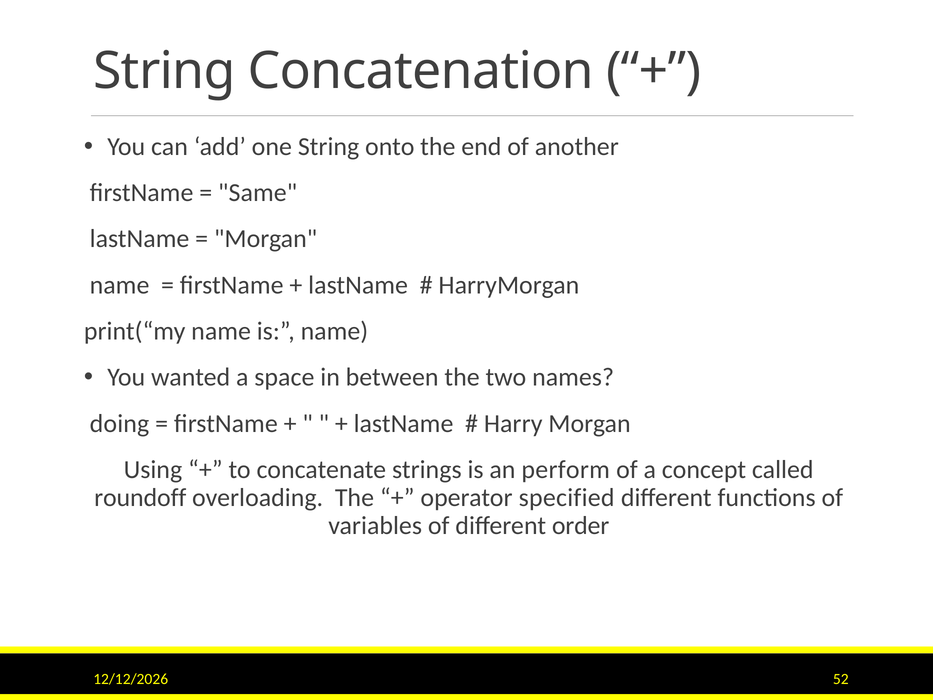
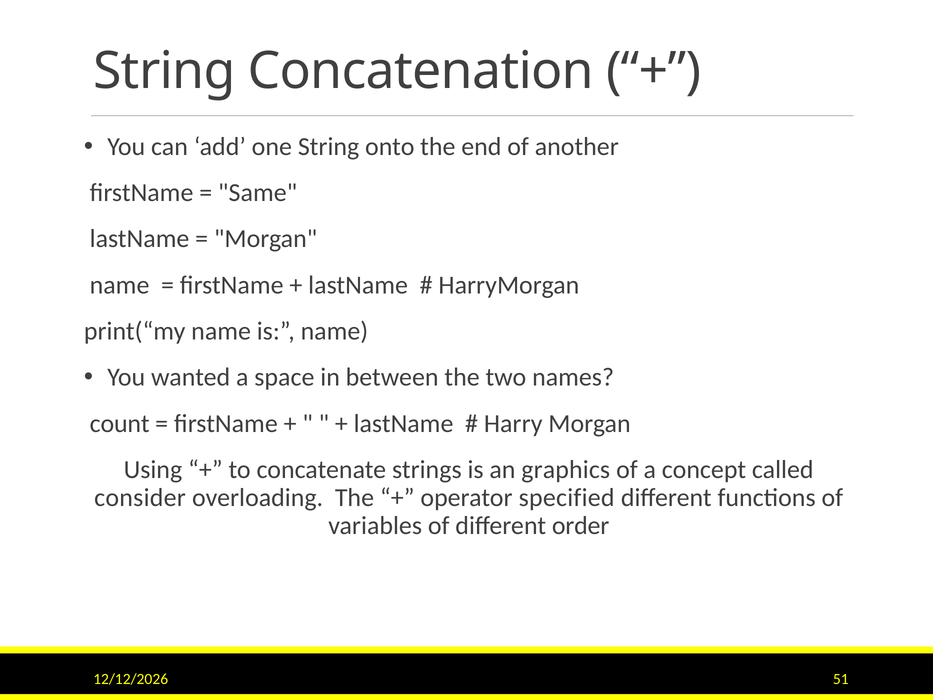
doing: doing -> count (120, 423)
perform: perform -> graphics (566, 470)
roundoff: roundoff -> consider (140, 498)
52: 52 -> 51 (841, 679)
